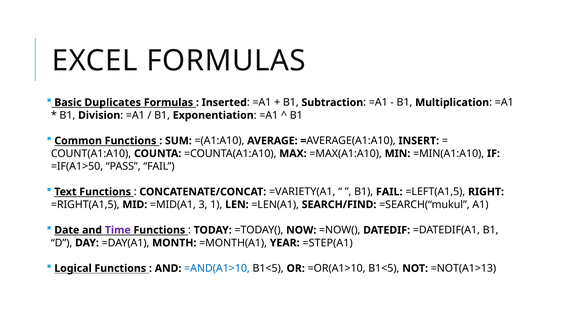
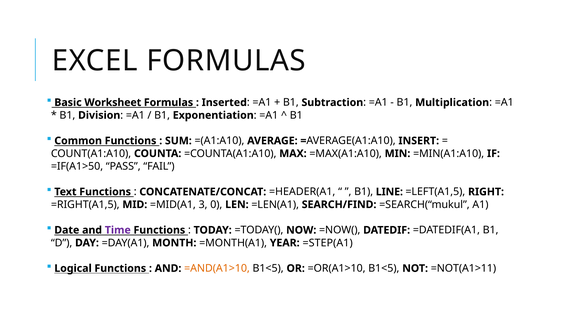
Duplicates: Duplicates -> Worksheet (113, 102)
=VARIETY(A1: =VARIETY(A1 -> =HEADER(A1 (302, 191)
B1 FAIL: FAIL -> LINE (389, 191)
1: 1 -> 0 (216, 204)
=AND(A1>10 colour: blue -> orange (217, 268)
=NOT(A1>13: =NOT(A1>13 -> =NOT(A1>11 (463, 268)
